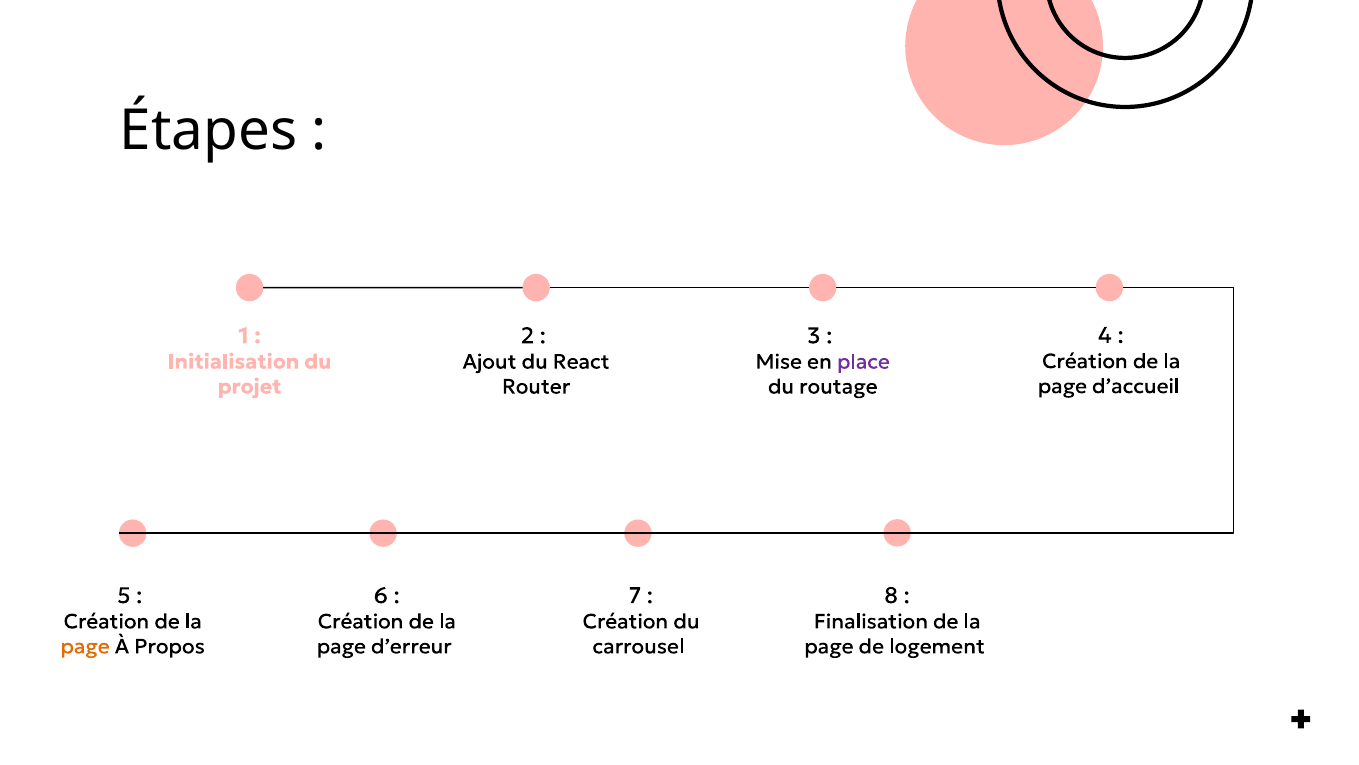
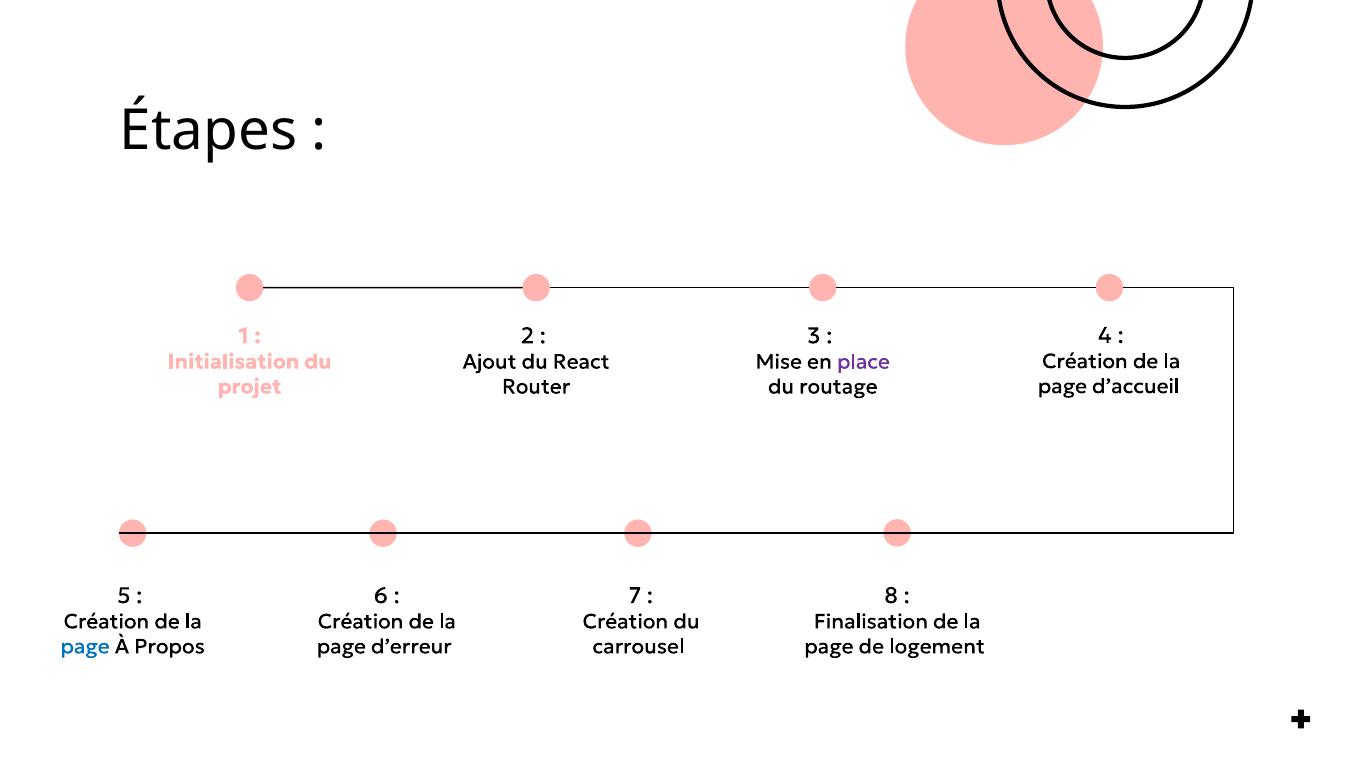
page colour: orange -> blue (85, 646)
